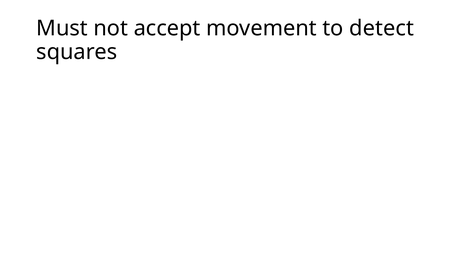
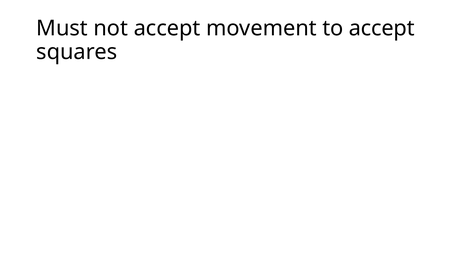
to detect: detect -> accept (382, 28)
